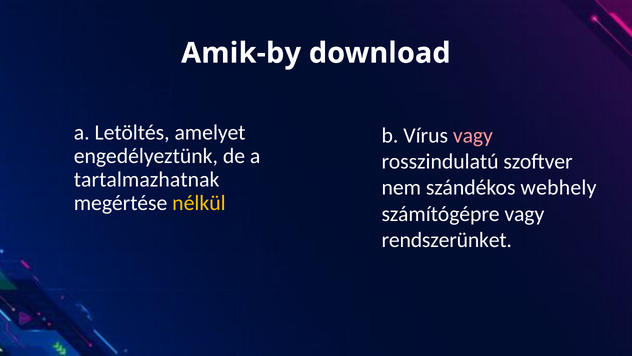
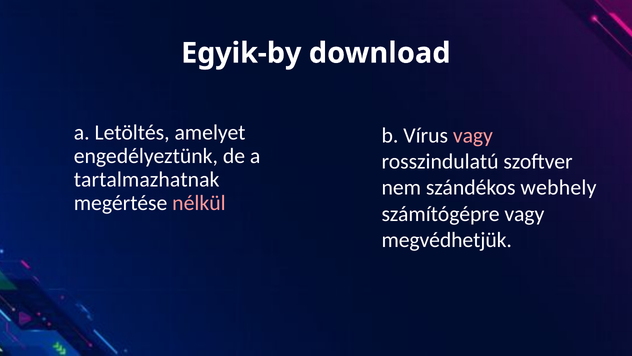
Amik-by: Amik-by -> Egyik-by (241, 53)
nélkül colour: yellow -> pink (199, 203)
rendszerünket: rendszerünket -> megvédhetjük (447, 240)
